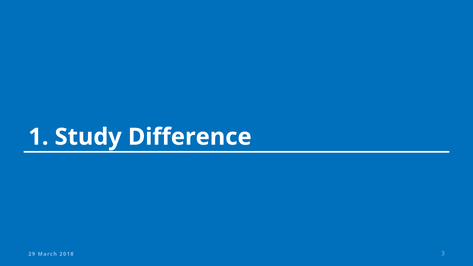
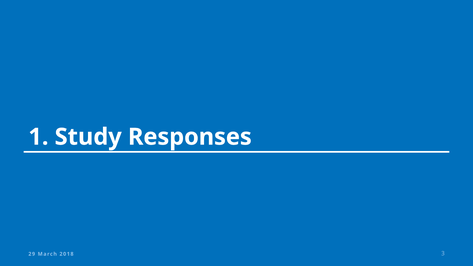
Difference: Difference -> Responses (190, 137)
